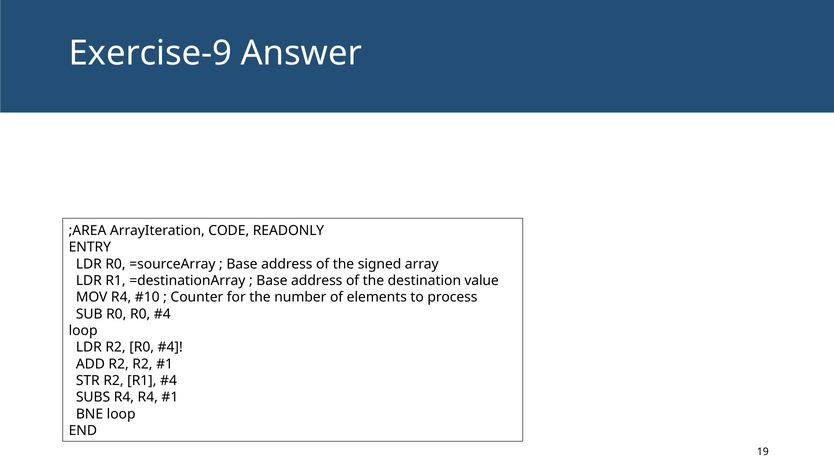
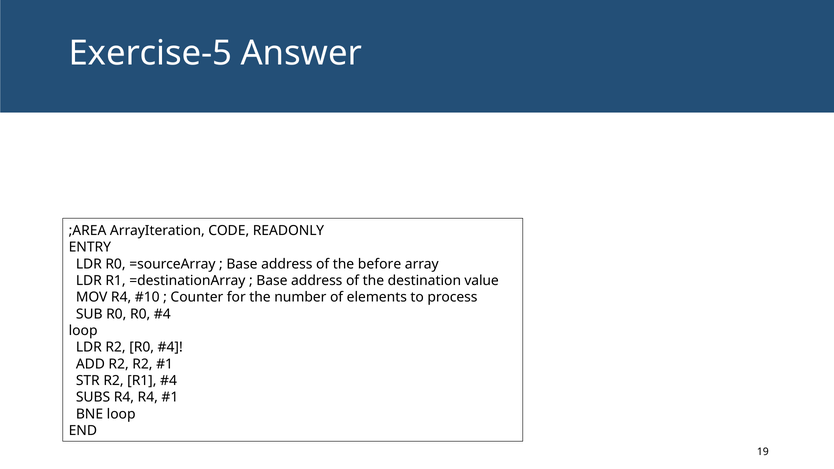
Exercise-9: Exercise-9 -> Exercise-5 (150, 53)
signed: signed -> before (380, 264)
